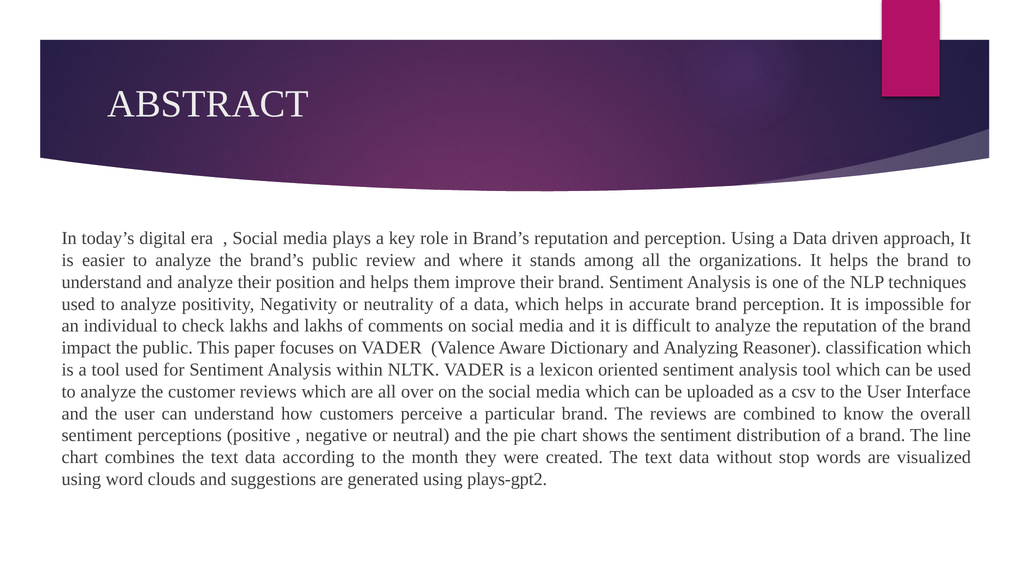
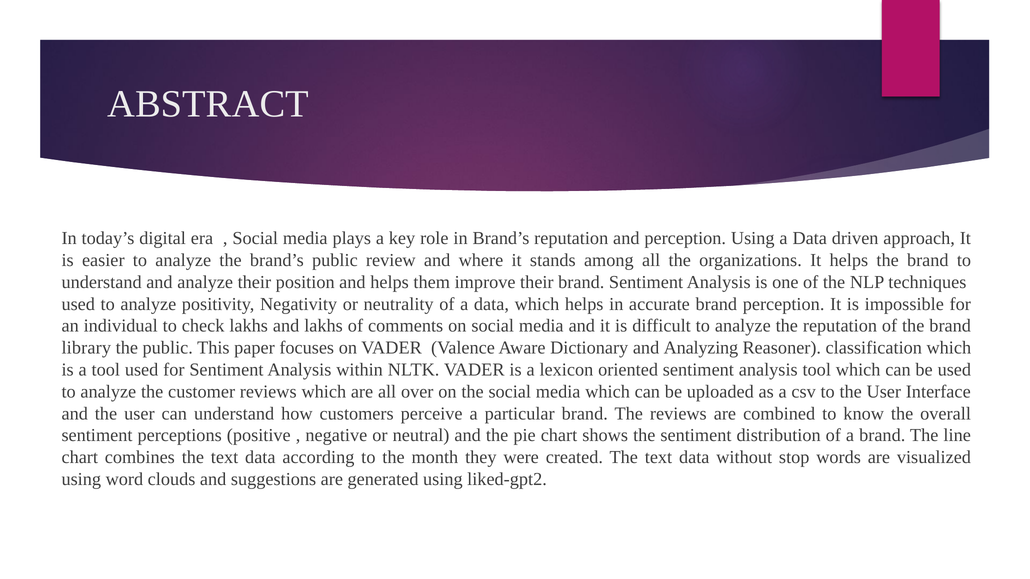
impact: impact -> library (86, 348)
plays-gpt2: plays-gpt2 -> liked-gpt2 (507, 480)
